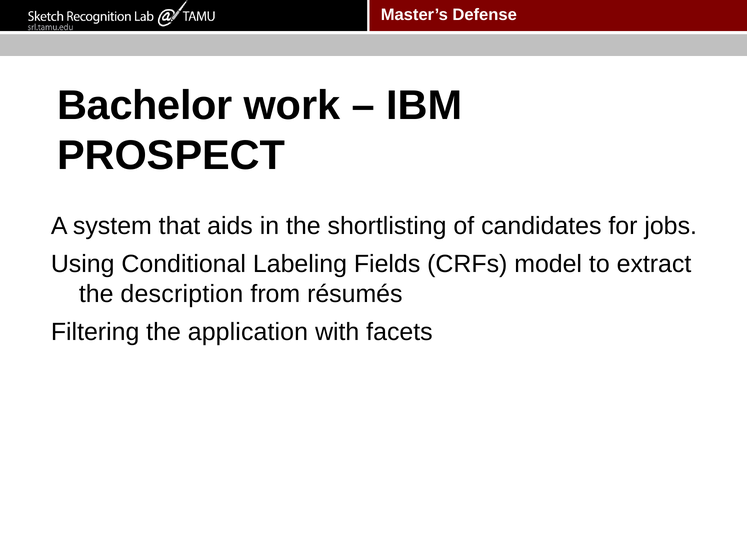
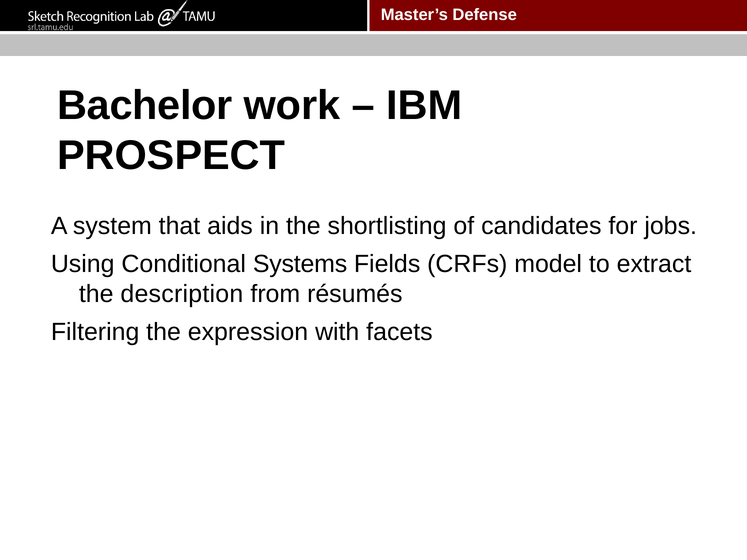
Labeling: Labeling -> Systems (300, 264)
application: application -> expression (248, 332)
